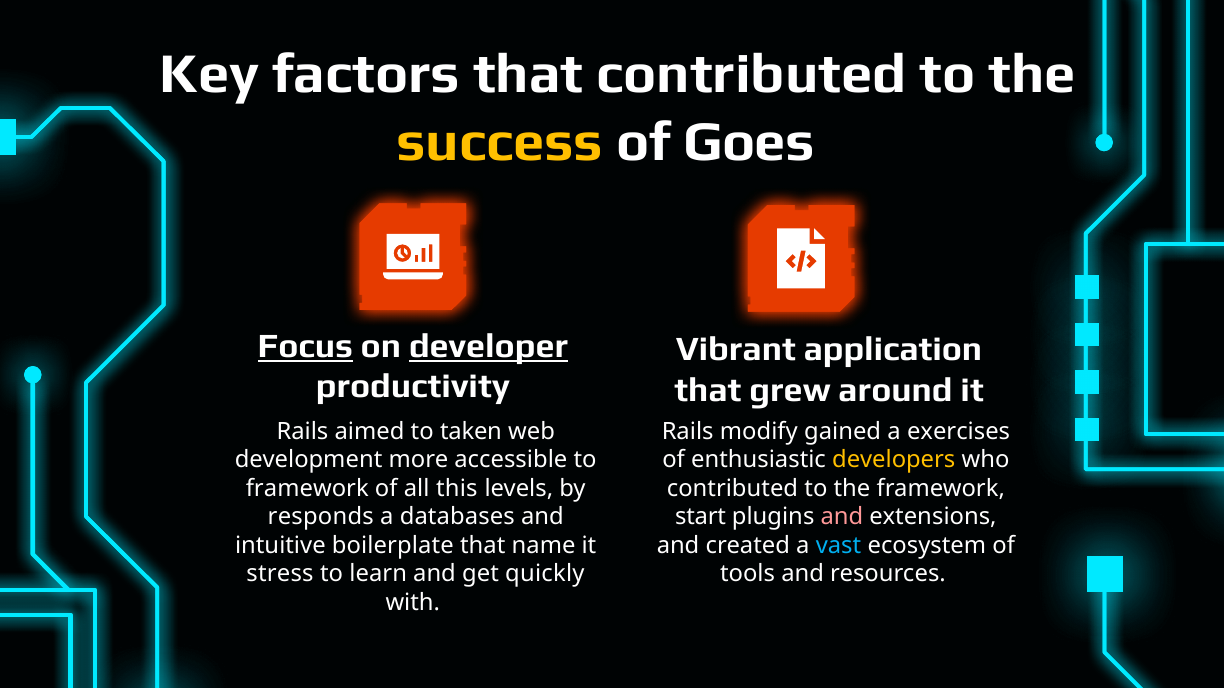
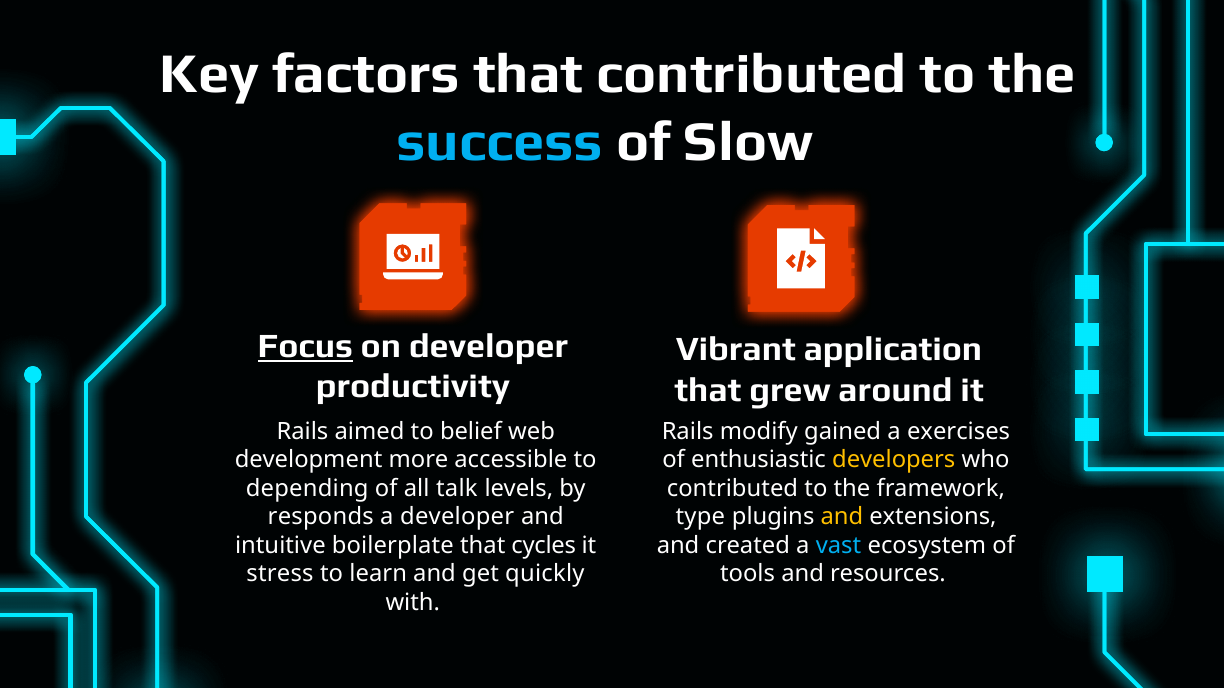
success colour: yellow -> light blue (500, 142)
Goes: Goes -> Slow (749, 142)
developer underline: present -> none (489, 346)
taken: taken -> belief (471, 432)
framework: framework -> depending (307, 489)
this: this -> talk (457, 489)
a databases: databases -> developer (457, 517)
start: start -> type (700, 517)
and colour: pink -> yellow (842, 517)
name: name -> cycles (544, 546)
